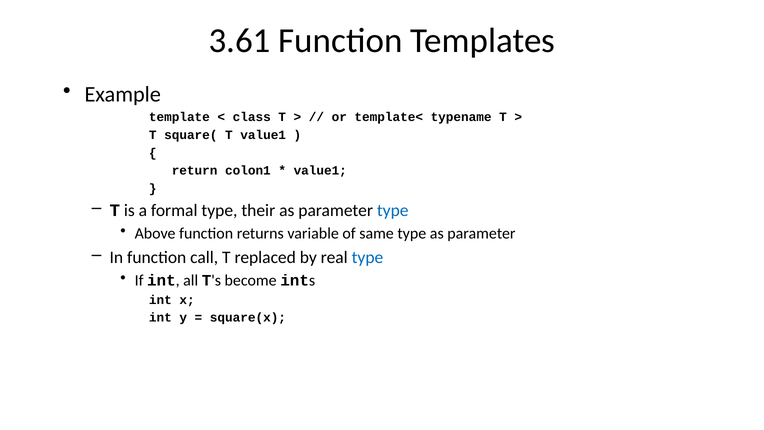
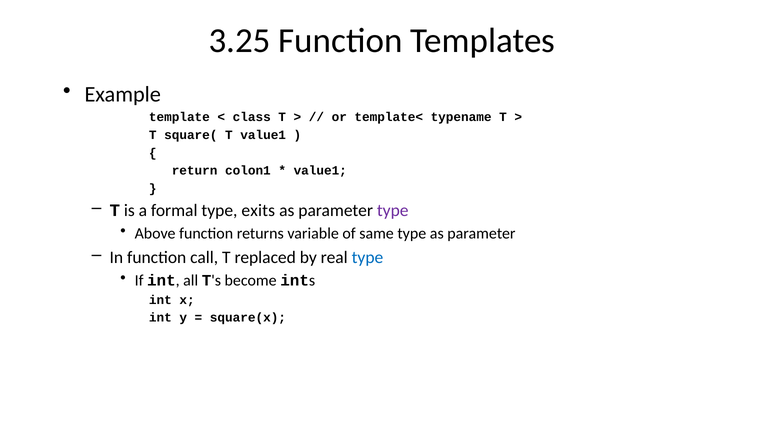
3.61: 3.61 -> 3.25 (239, 41)
their: their -> exits (258, 210)
type colour: blue -> purple (393, 210)
